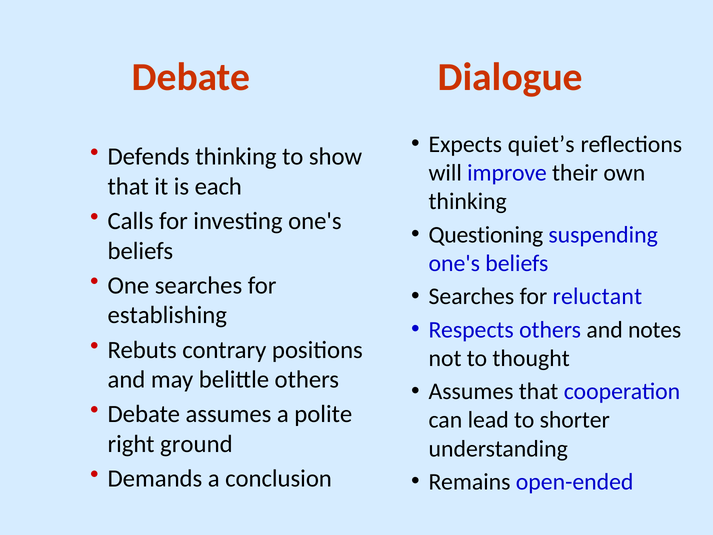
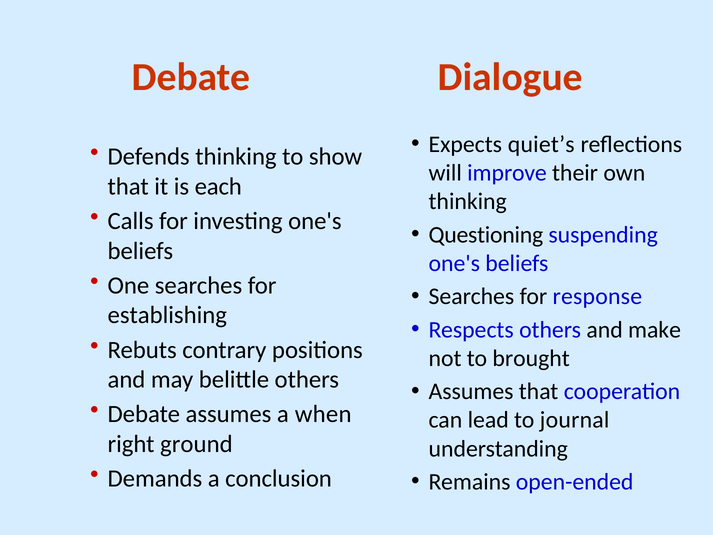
reluctant: reluctant -> response (597, 296)
notes: notes -> make (655, 330)
thought: thought -> brought (531, 358)
polite: polite -> when (323, 414)
shorter: shorter -> journal (575, 420)
